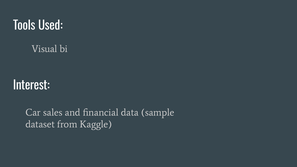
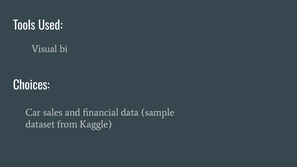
Interest: Interest -> Choices (31, 85)
